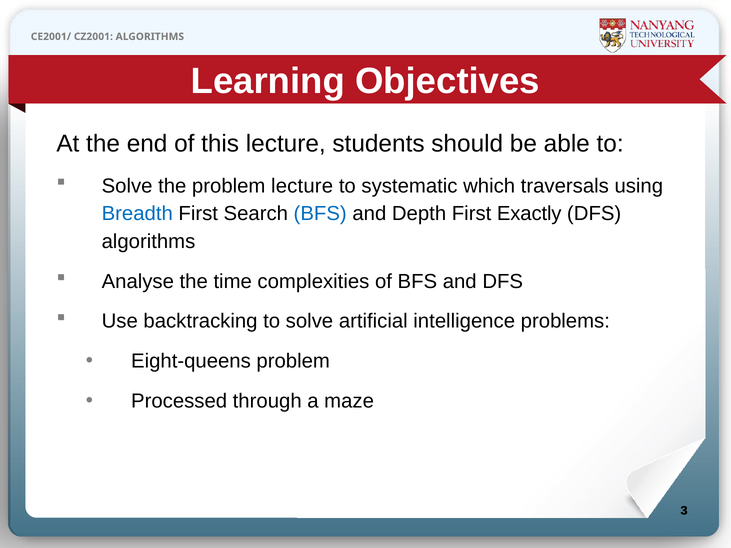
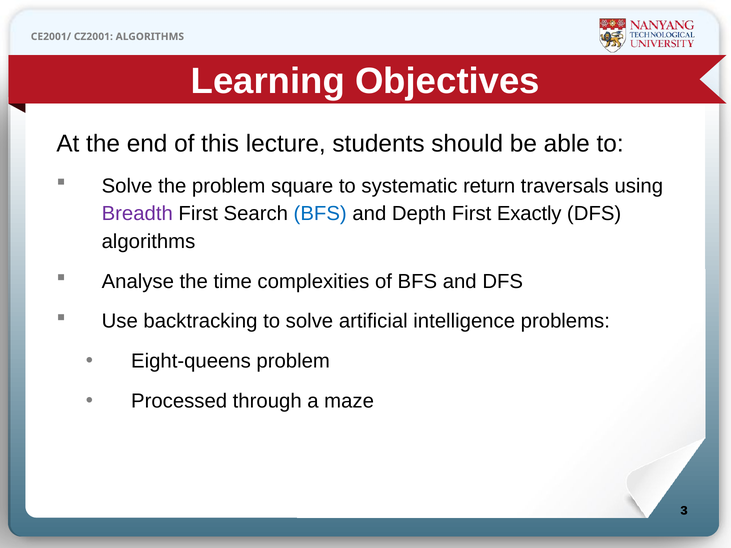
problem lecture: lecture -> square (302, 186)
which: which -> return (489, 186)
Breadth colour: blue -> purple (137, 214)
